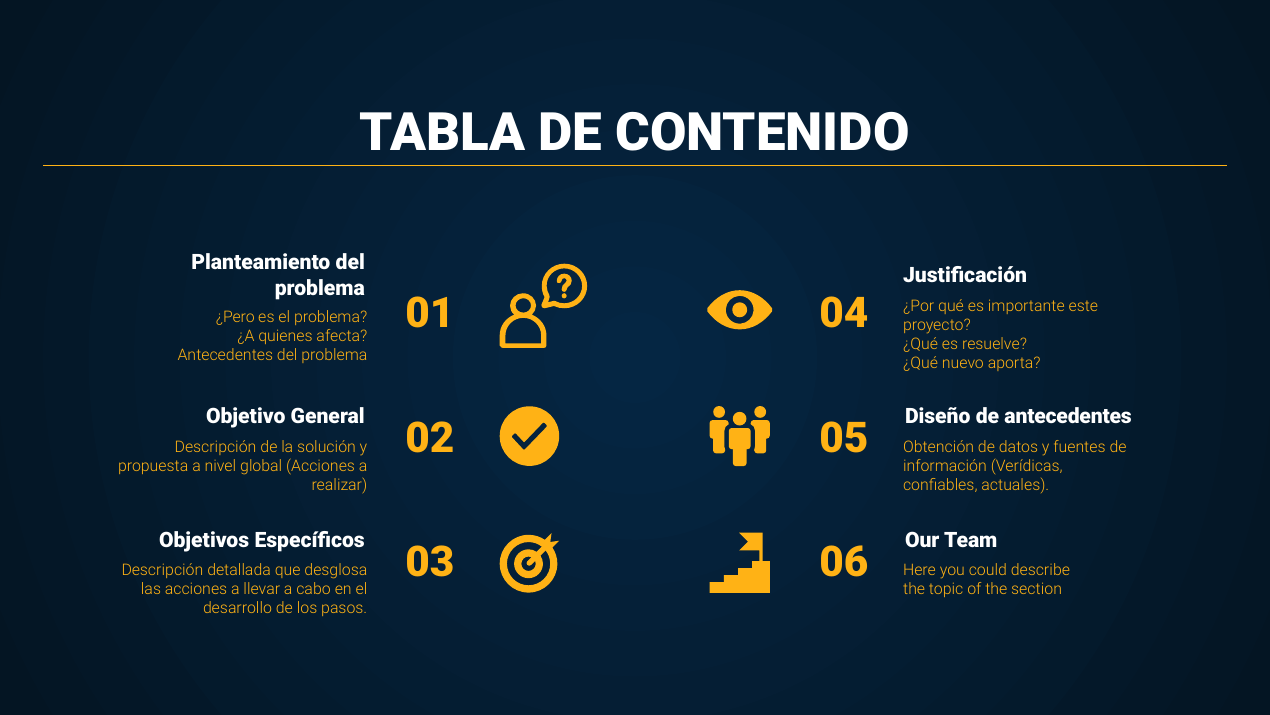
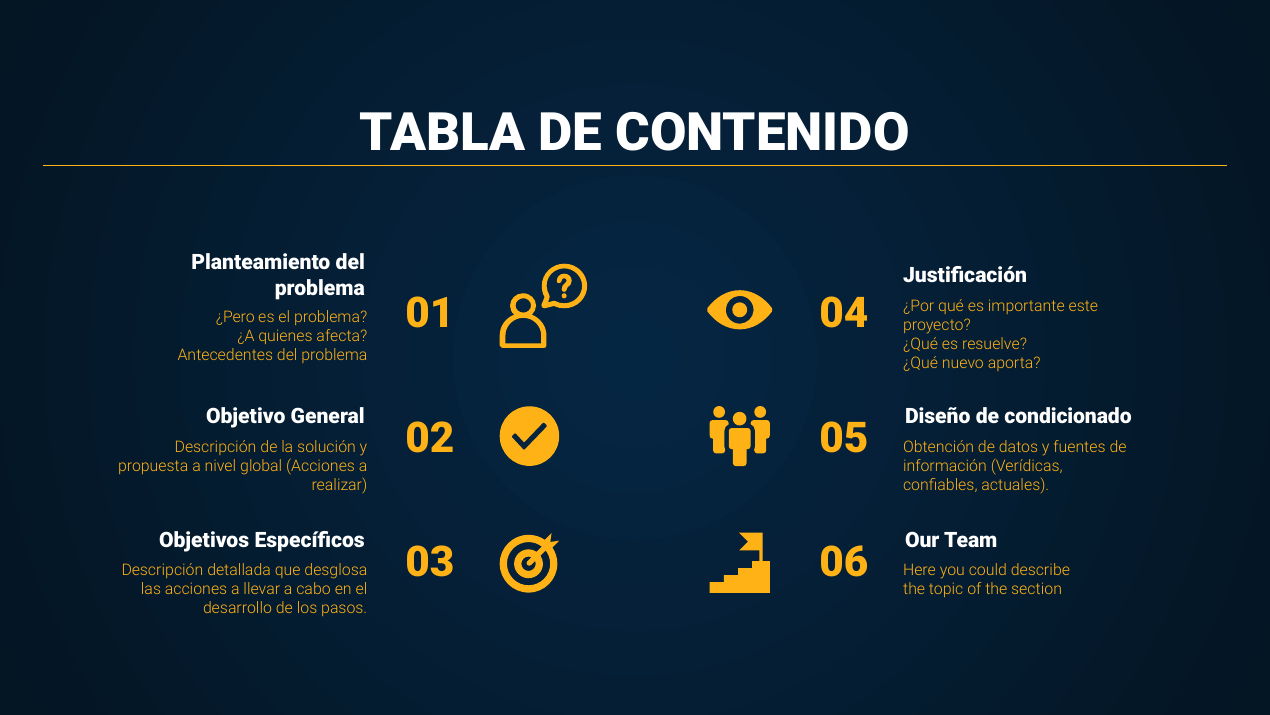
de antecedentes: antecedentes -> condicionado (1068, 416)
